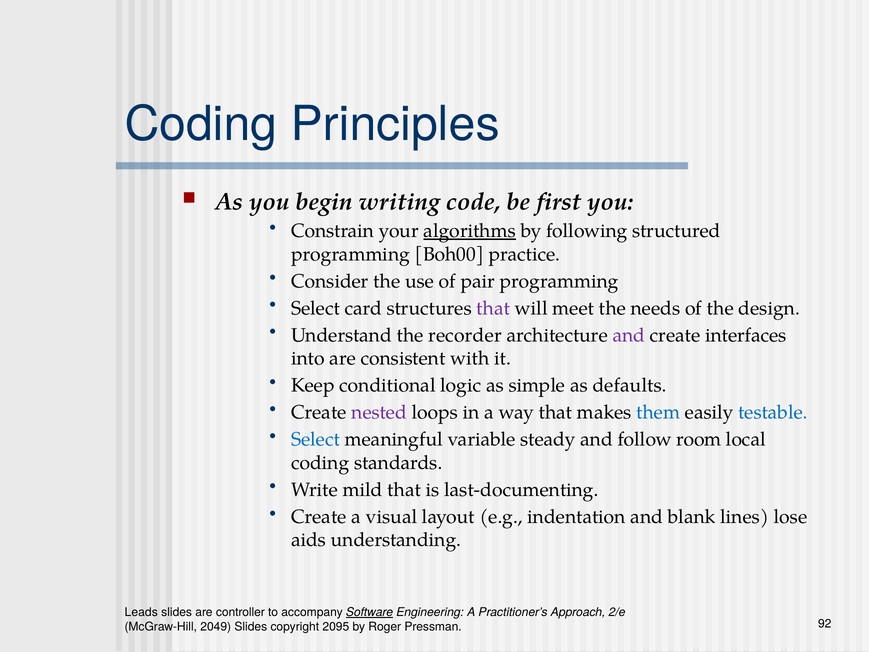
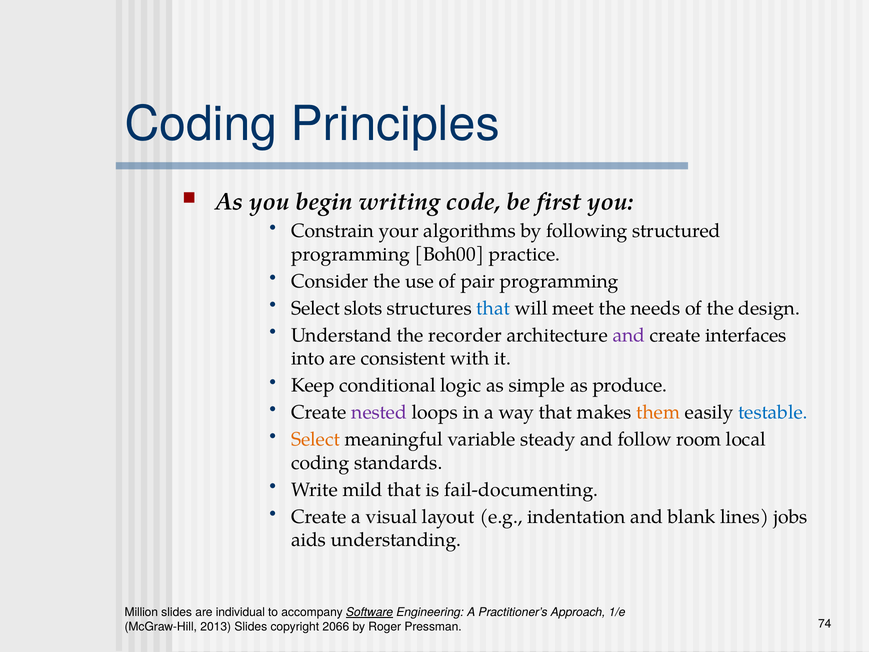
algorithms underline: present -> none (470, 231)
card: card -> slots (363, 308)
that colour: purple -> blue (493, 308)
defaults: defaults -> produce (630, 385)
them colour: blue -> orange (658, 412)
Select colour: blue -> orange (316, 439)
last-documenting: last-documenting -> fail-documenting (521, 490)
lose: lose -> jobs (791, 517)
Leads: Leads -> Million (141, 612)
controller: controller -> individual (240, 612)
2/e: 2/e -> 1/e (617, 612)
2049: 2049 -> 2013 (216, 626)
2095: 2095 -> 2066 (336, 626)
92: 92 -> 74 (825, 624)
